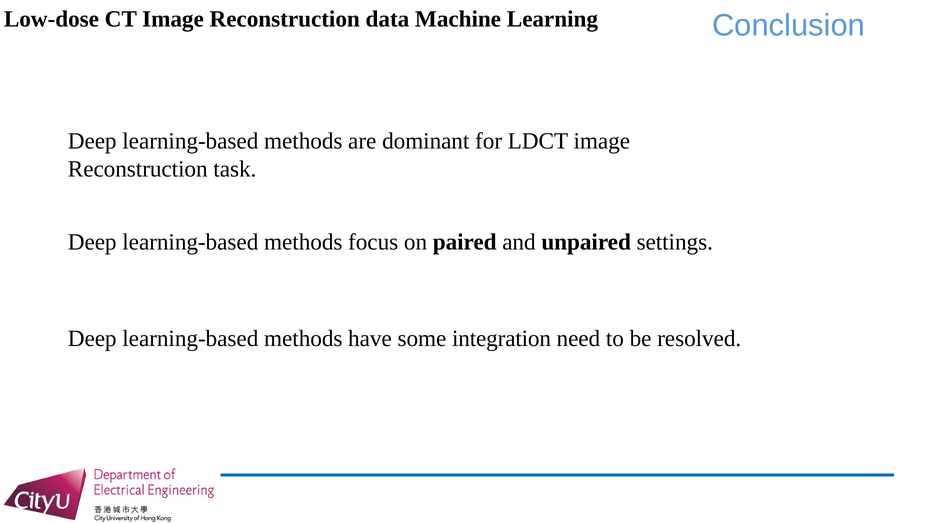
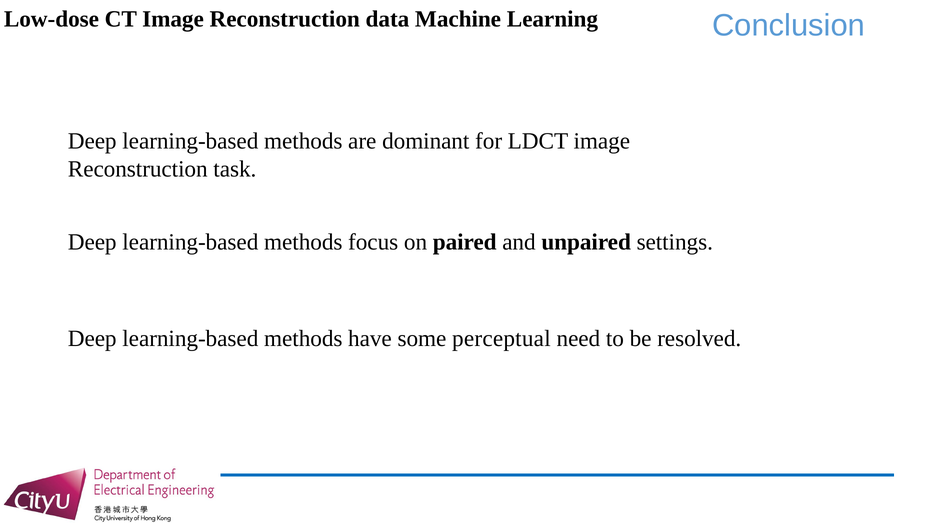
integration: integration -> perceptual (501, 338)
